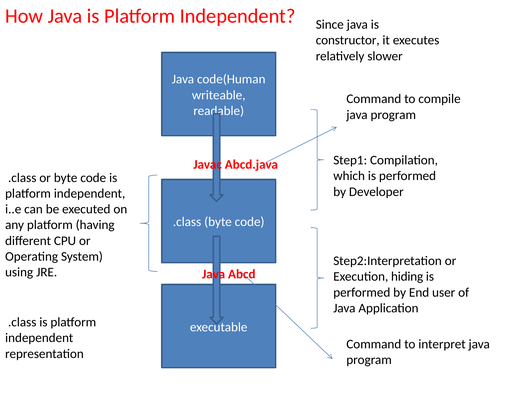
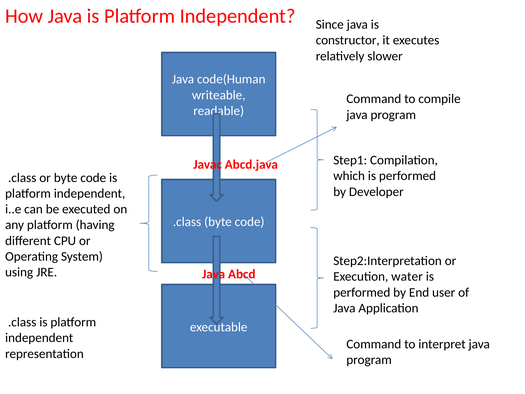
hiding: hiding -> water (407, 276)
